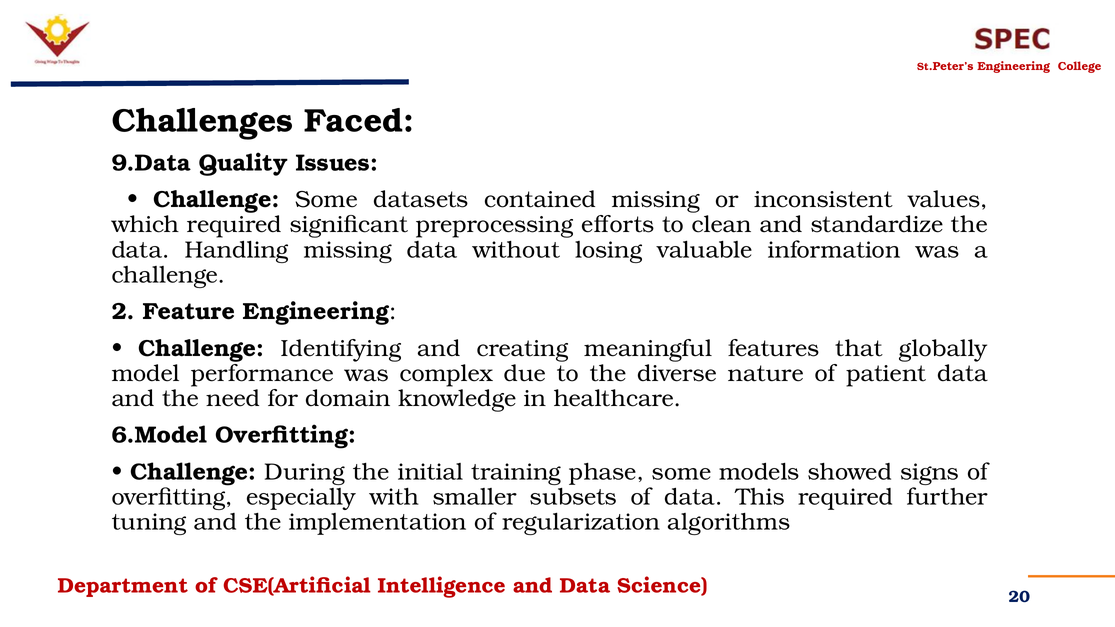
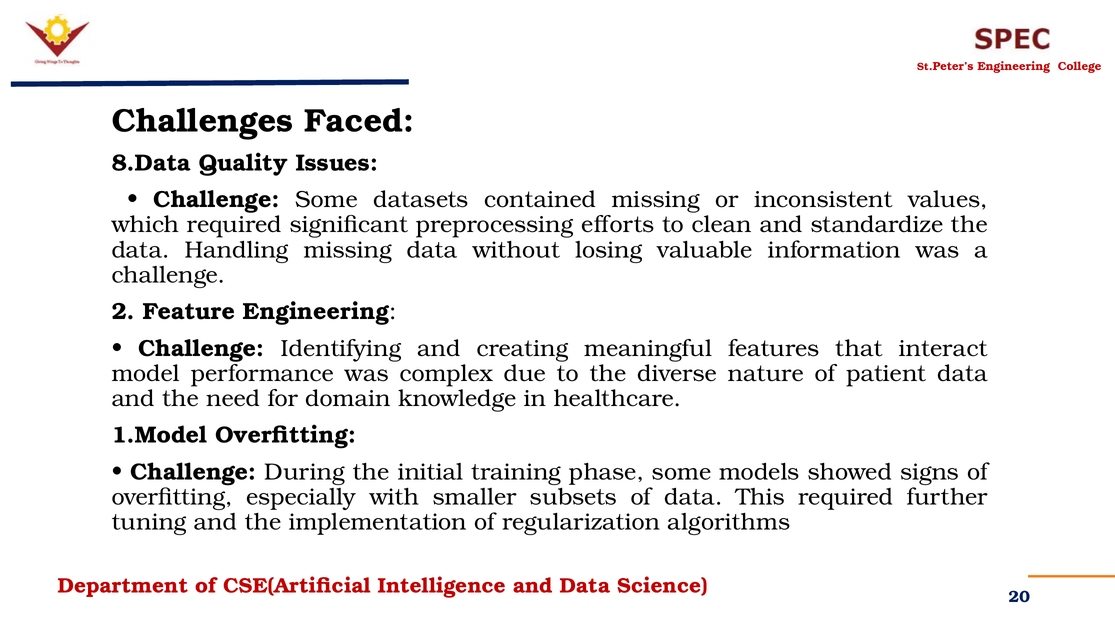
9.Data: 9.Data -> 8.Data (151, 163)
globally: globally -> interact (943, 348)
6.Model: 6.Model -> 1.Model (159, 435)
